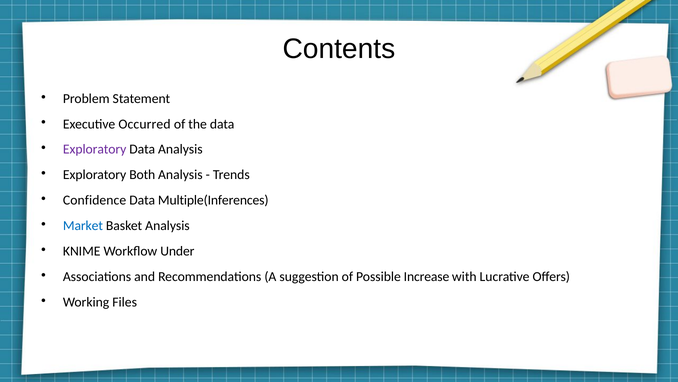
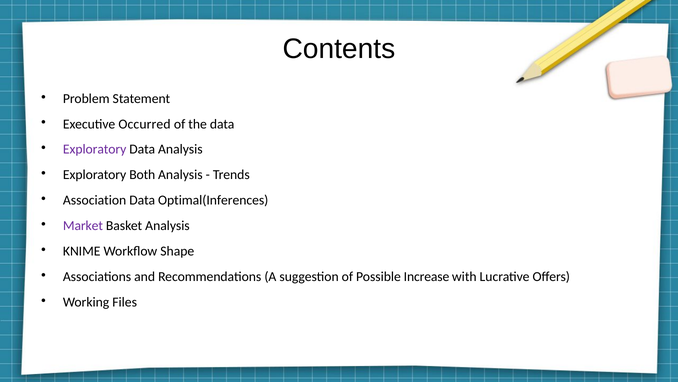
Confidence: Confidence -> Association (95, 200)
Multiple(Inferences: Multiple(Inferences -> Optimal(Inferences (213, 200)
Market colour: blue -> purple (83, 225)
Under: Under -> Shape (177, 251)
